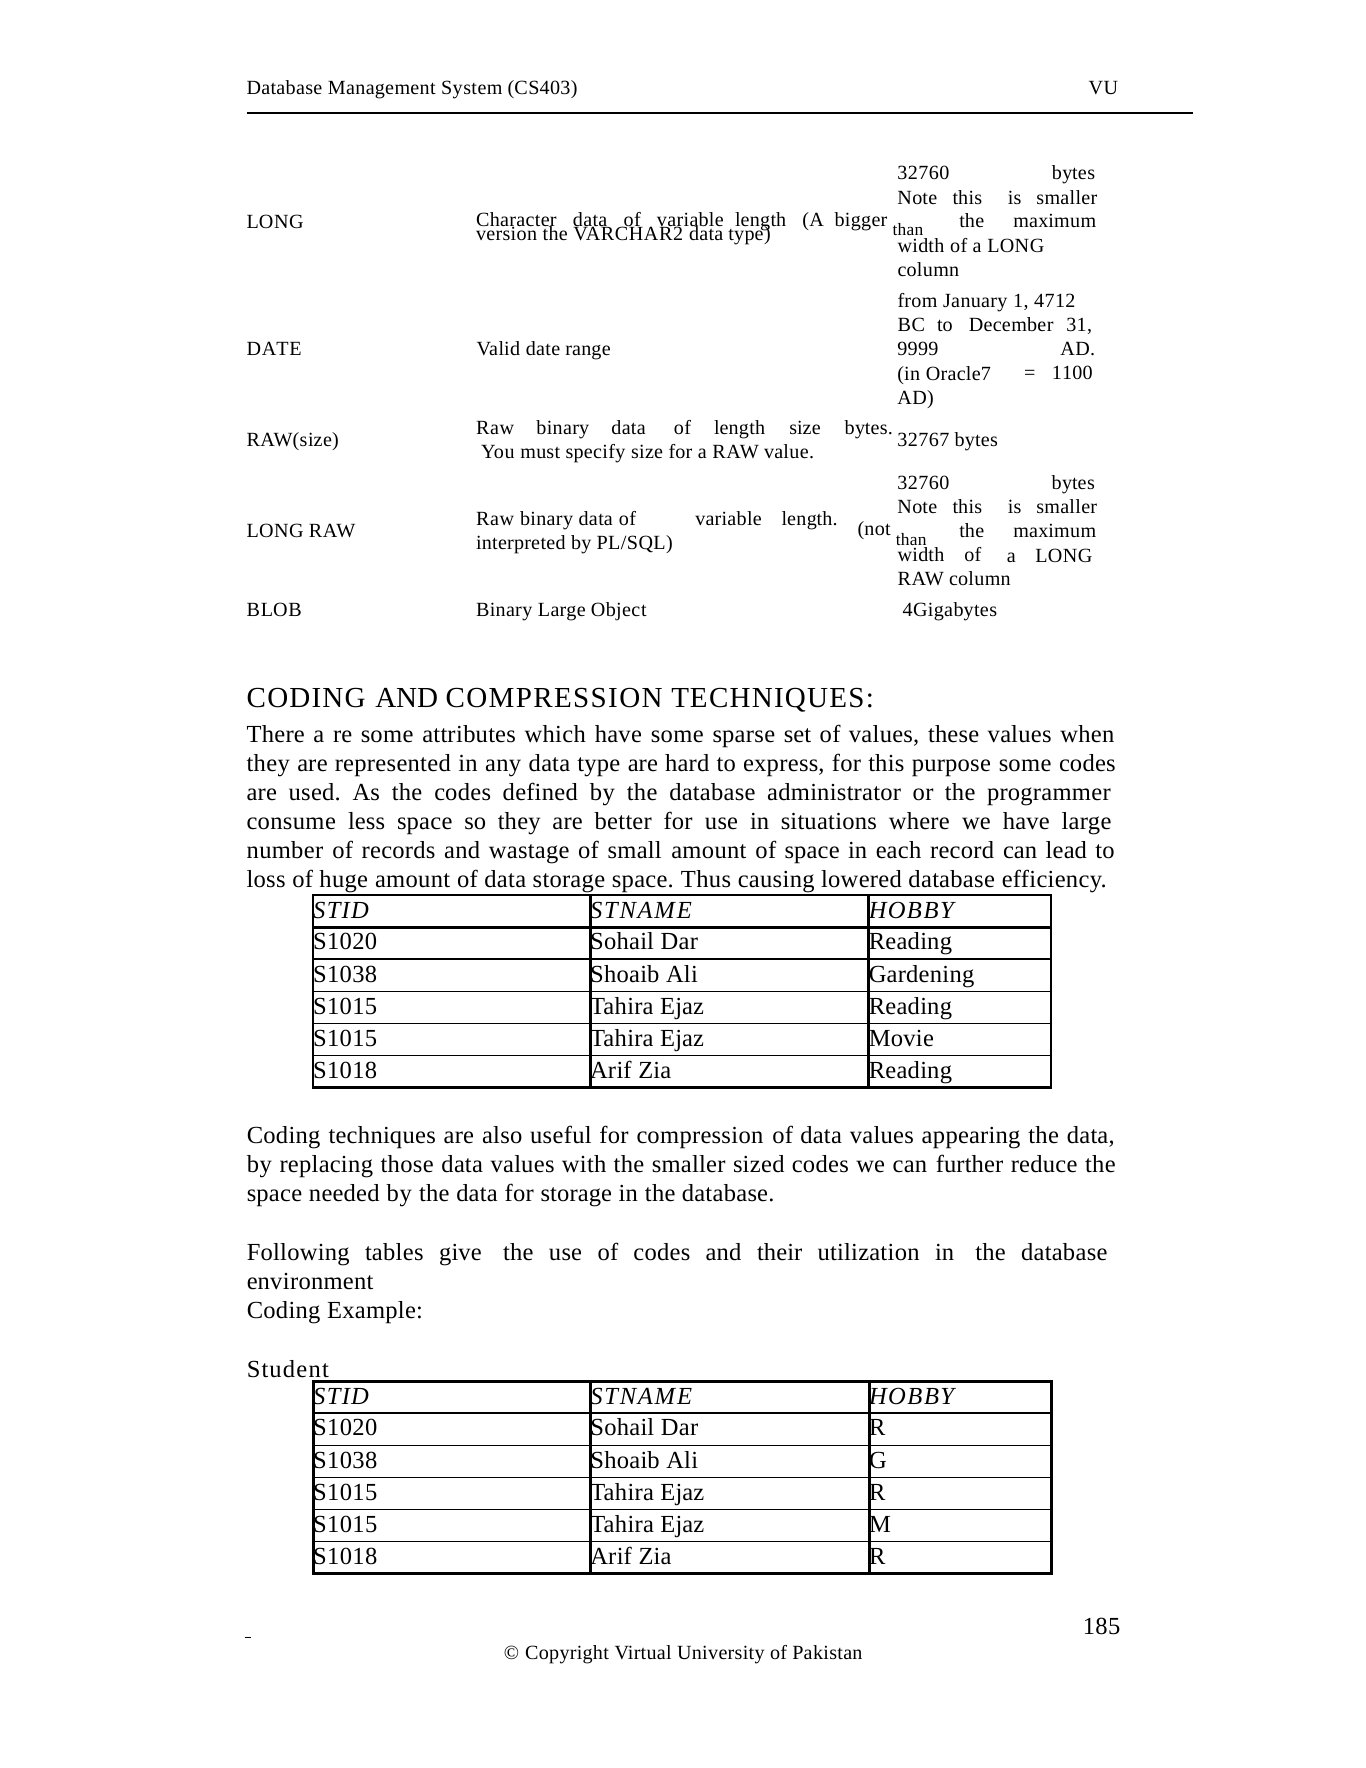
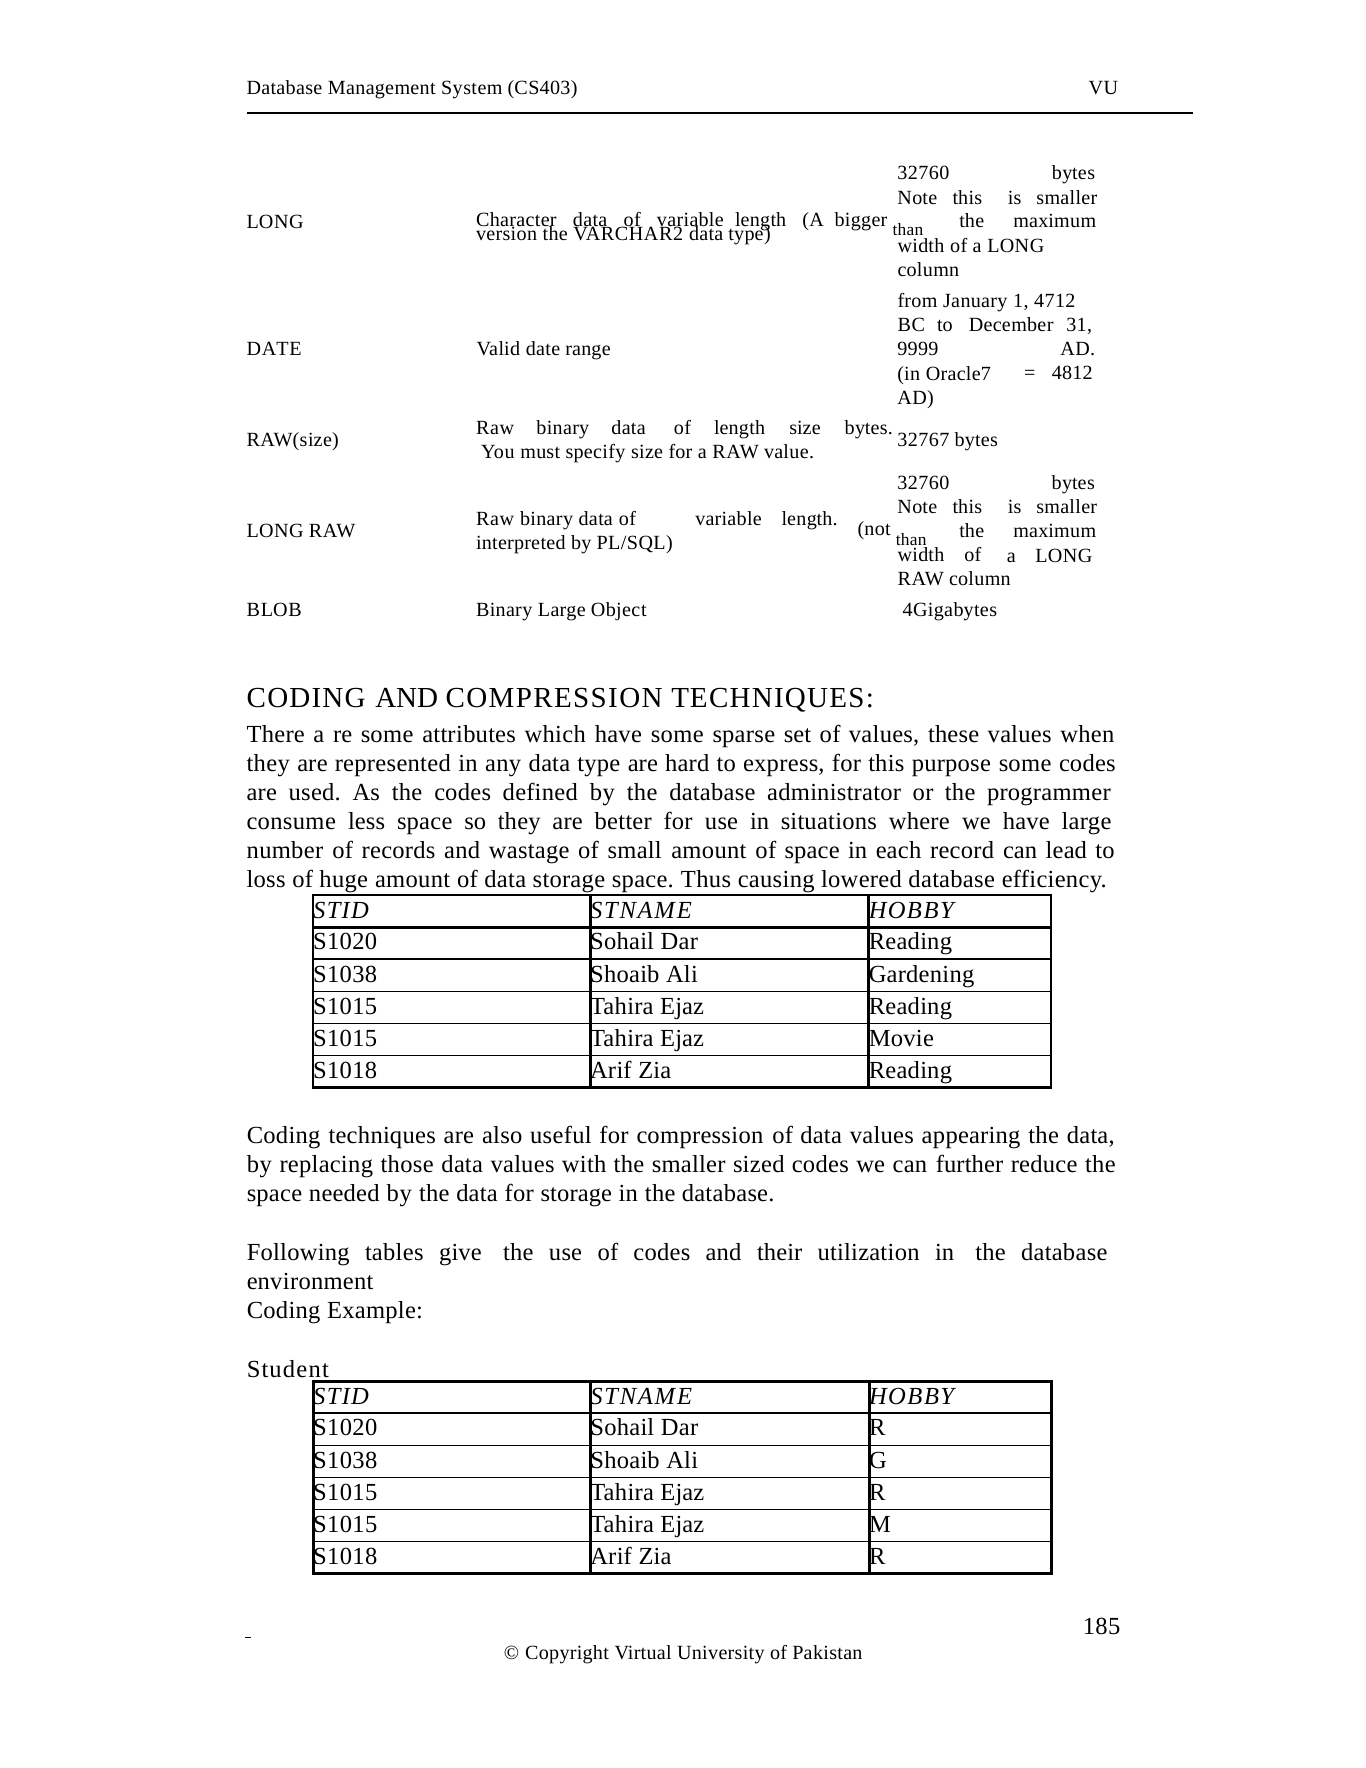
1100: 1100 -> 4812 (1072, 373)
